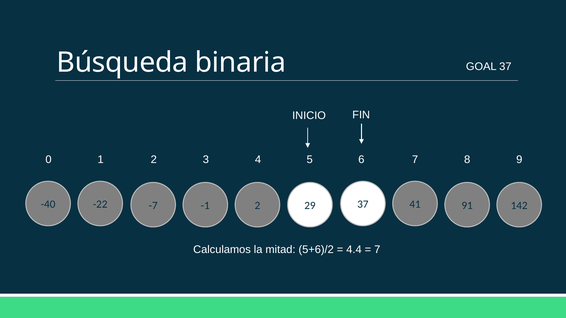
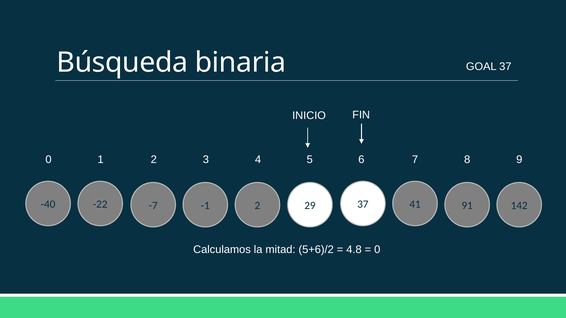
4.4: 4.4 -> 4.8 (354, 250)
7: 7 -> 0 (377, 250)
